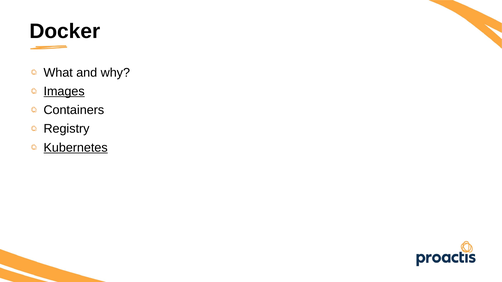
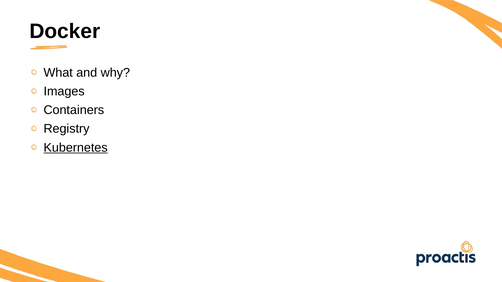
Images underline: present -> none (64, 91)
